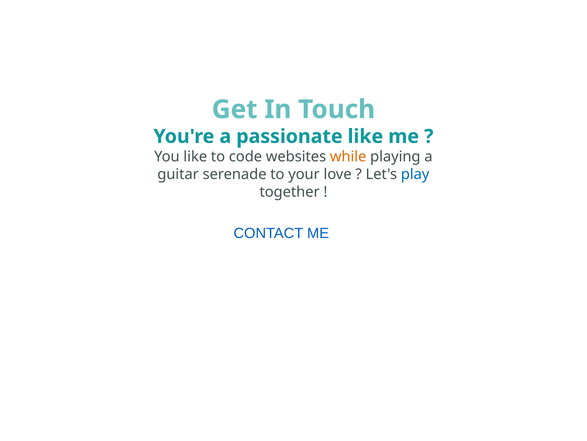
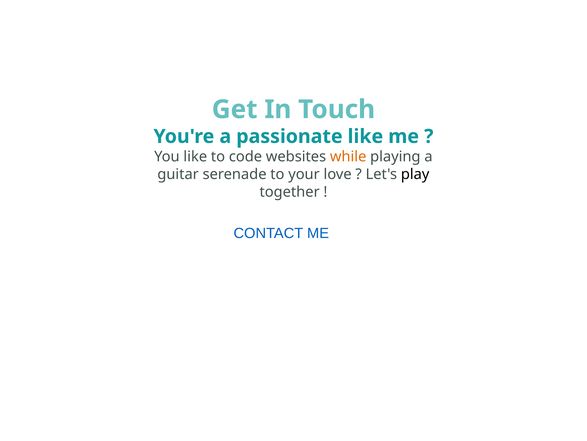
play colour: blue -> black (415, 174)
